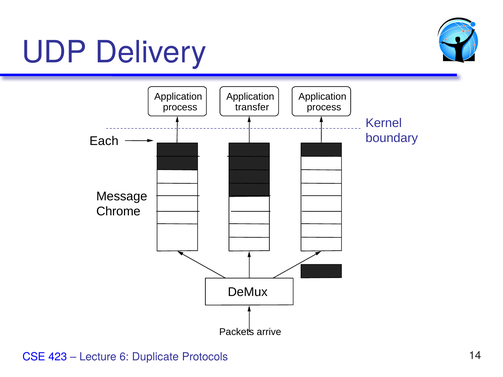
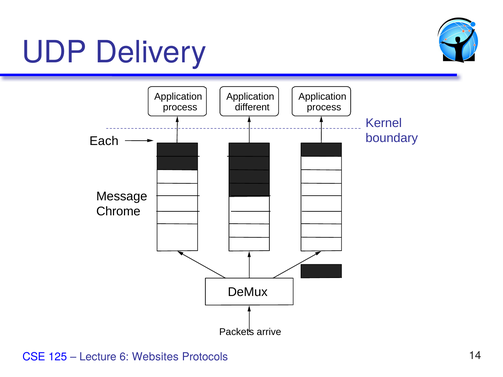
transfer: transfer -> different (252, 108)
423: 423 -> 125 (58, 357)
Duplicate: Duplicate -> Websites (155, 357)
